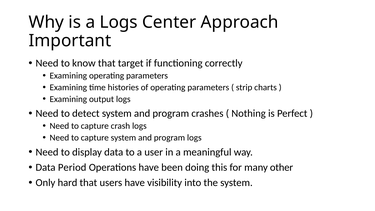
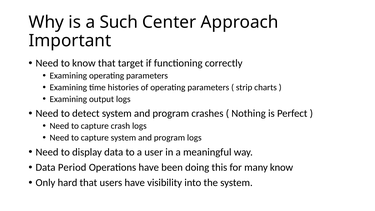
a Logs: Logs -> Such (119, 22)
many other: other -> know (282, 167)
